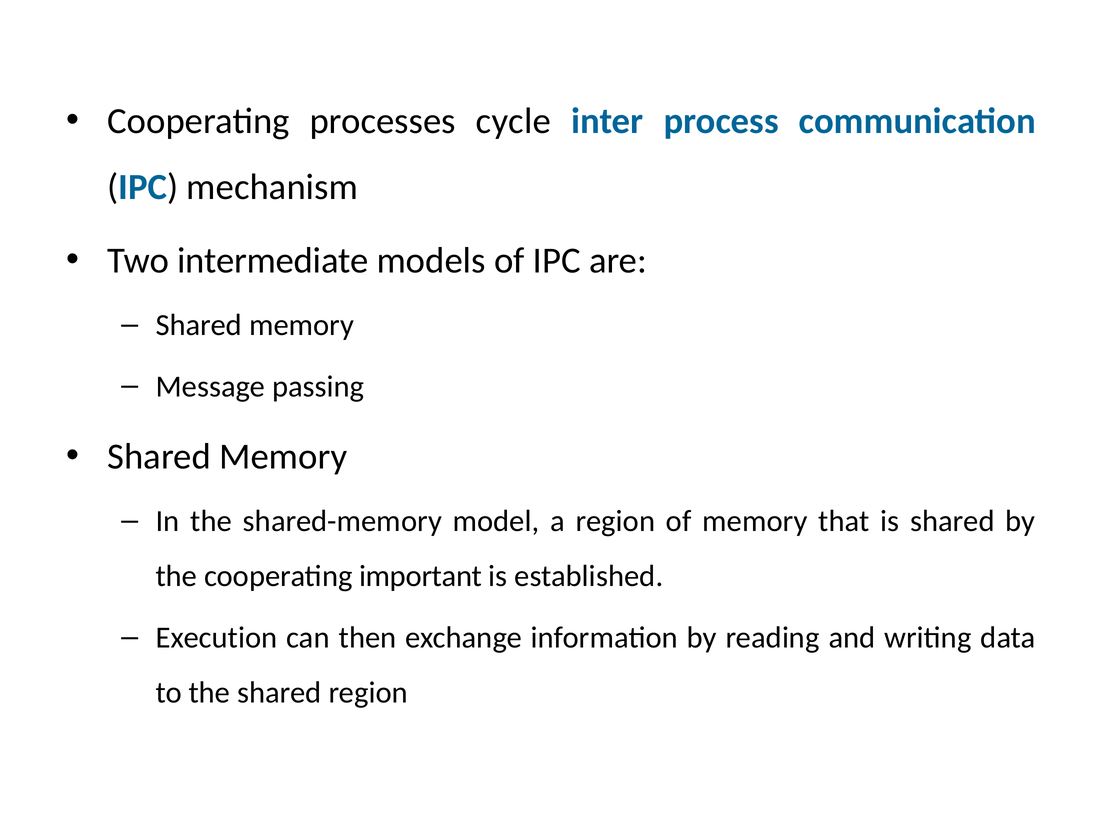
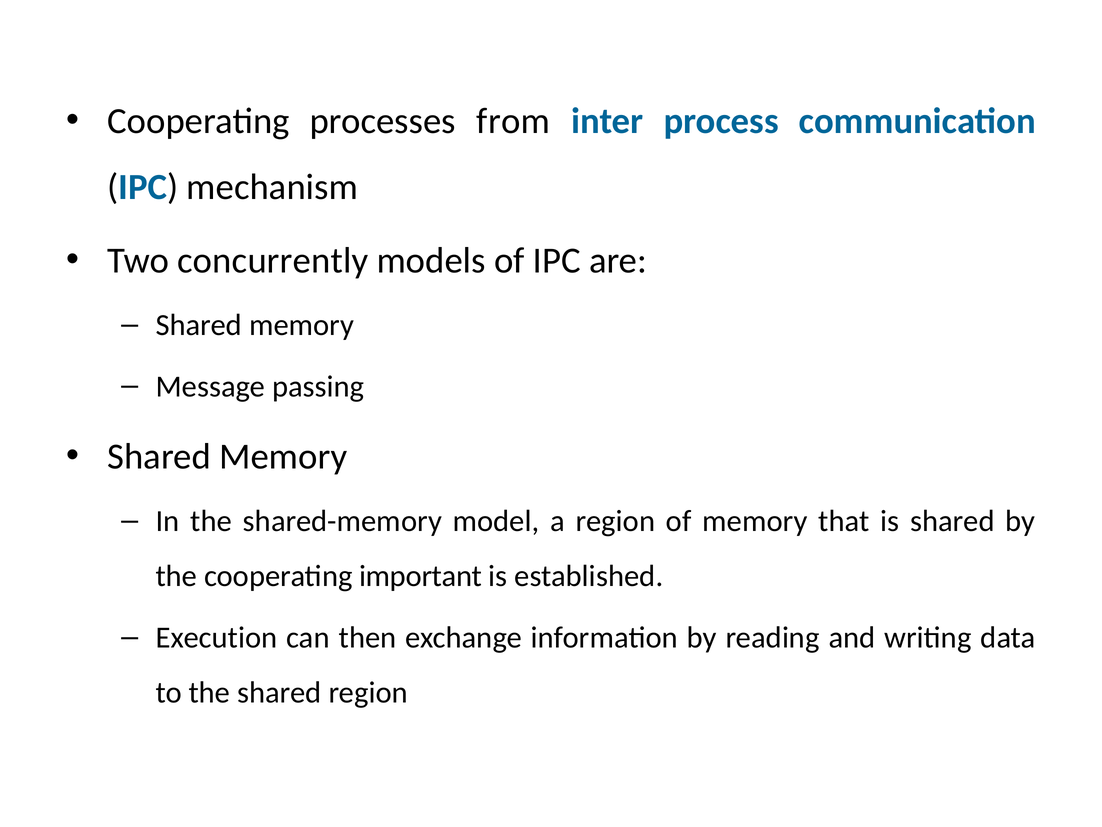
cycle: cycle -> from (513, 121)
intermediate: intermediate -> concurrently (273, 261)
